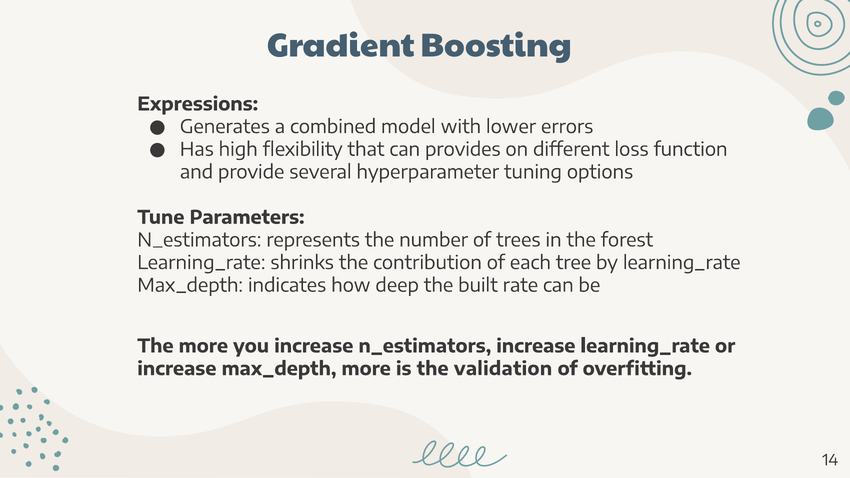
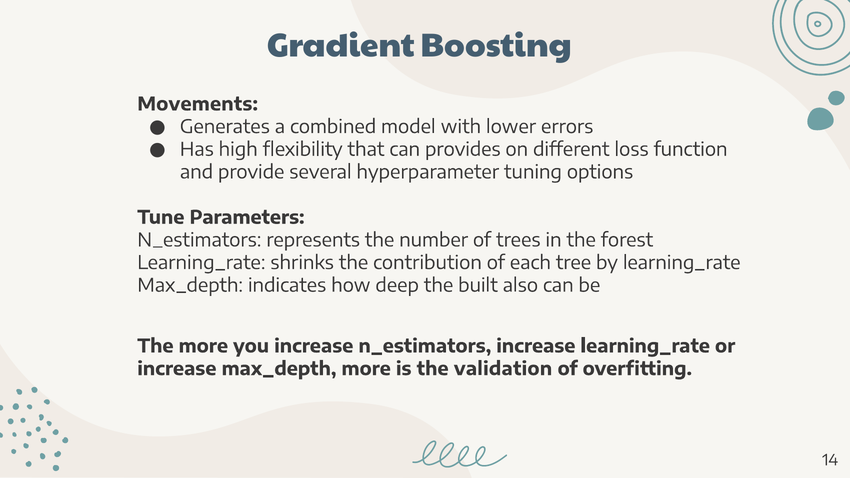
Expressions: Expressions -> Movements (198, 104)
rate: rate -> also (520, 286)
